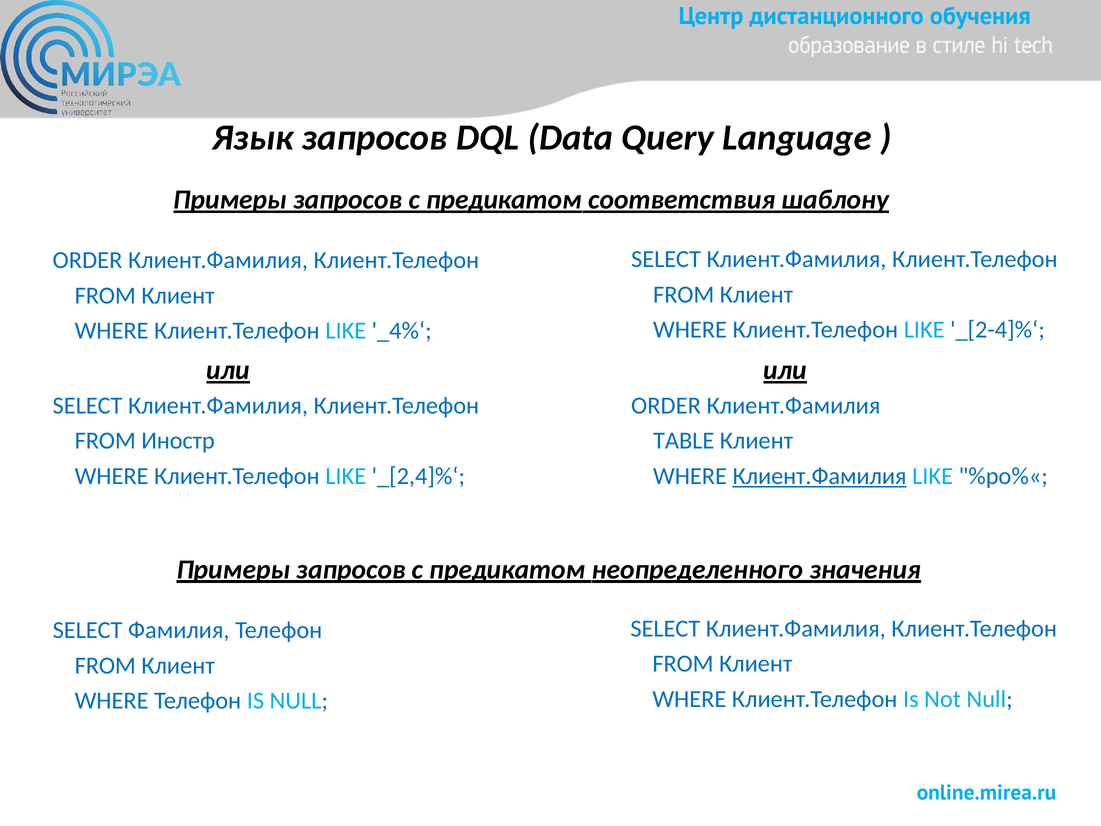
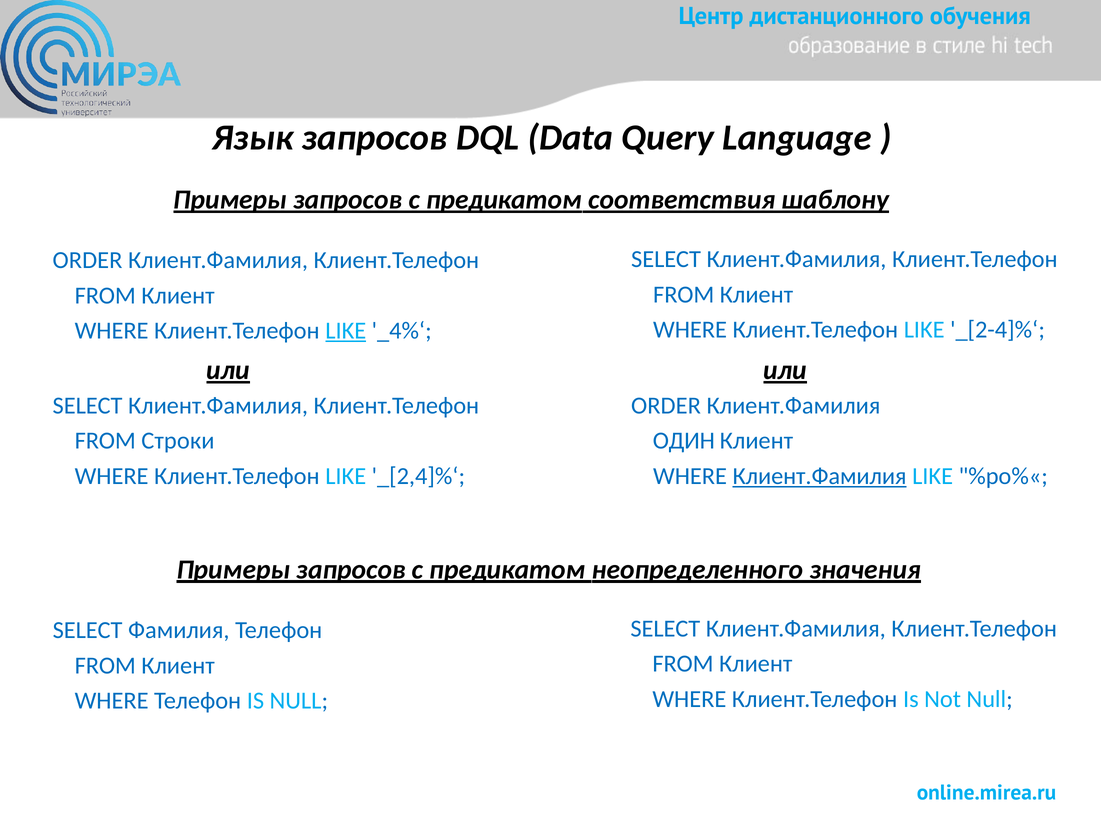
LIKE underline: none -> present (346, 331)
Иностр: Иностр -> Строки (178, 441)
TABLE: TABLE -> ОДИН (684, 441)
